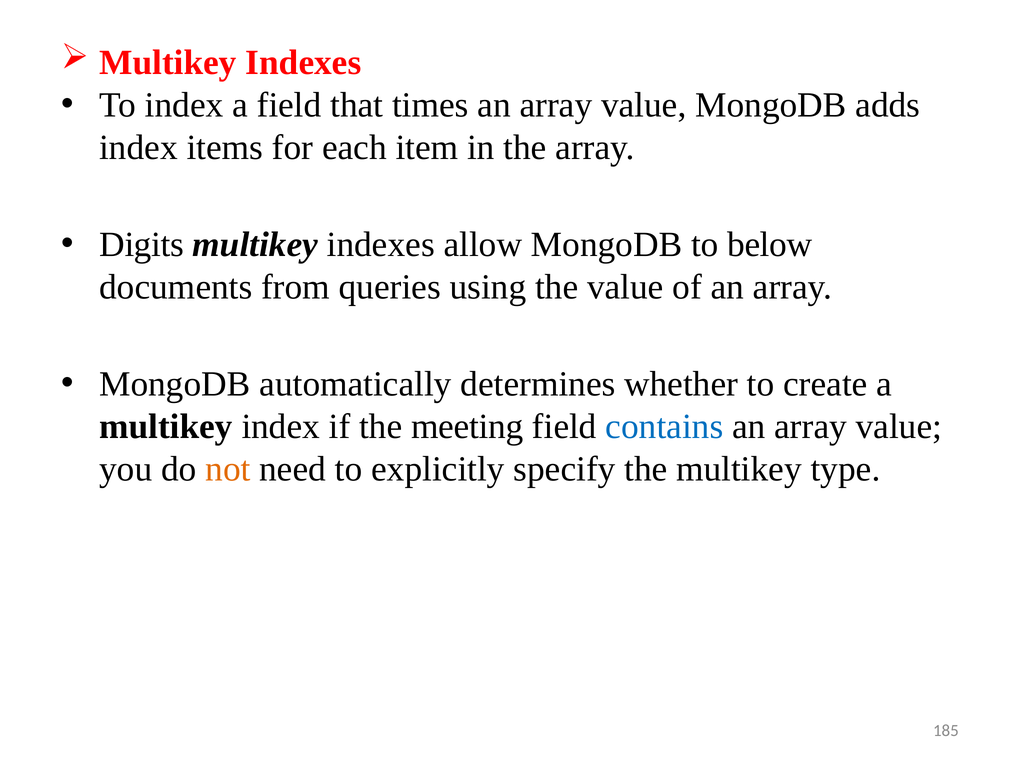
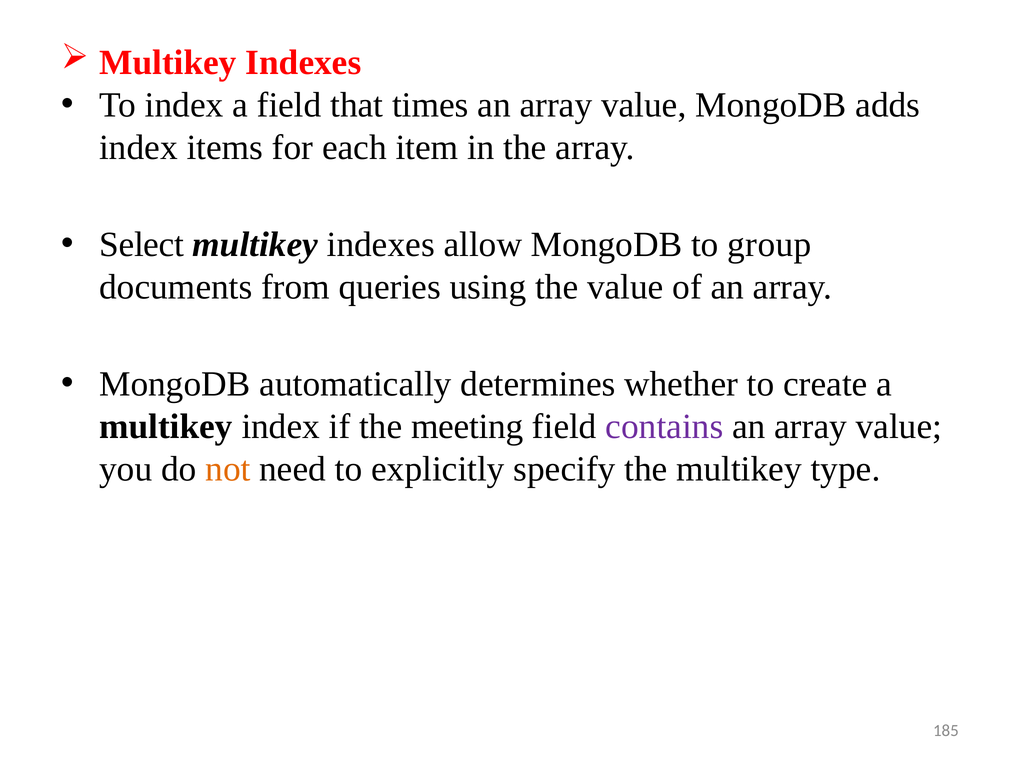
Digits: Digits -> Select (142, 245)
below: below -> group (769, 245)
contains colour: blue -> purple (664, 427)
